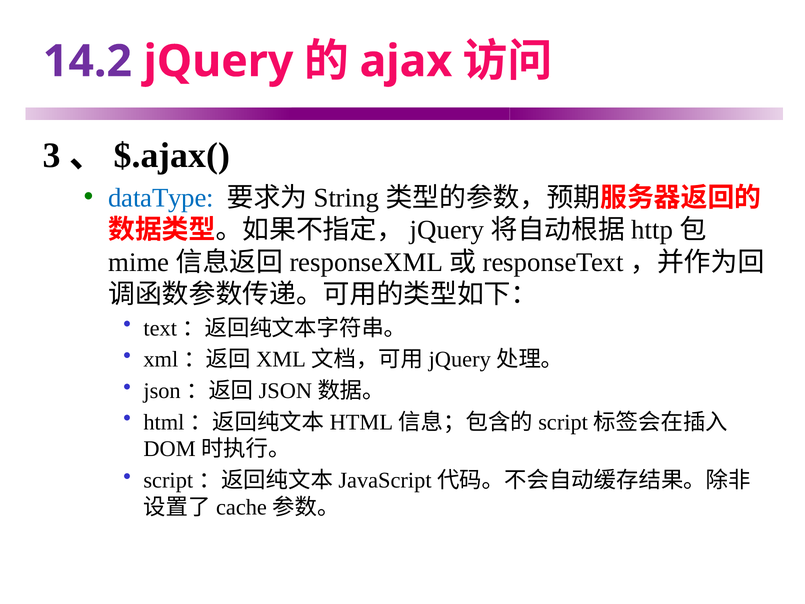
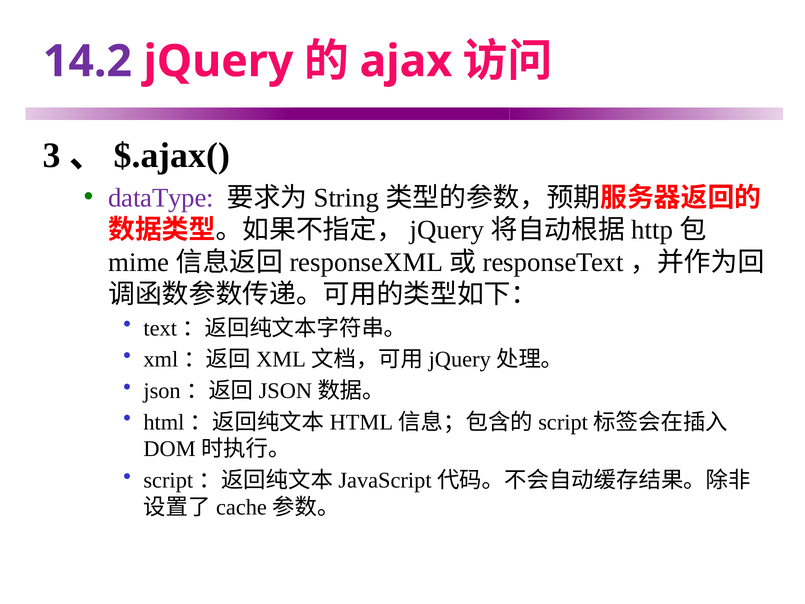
dataType colour: blue -> purple (161, 198)
